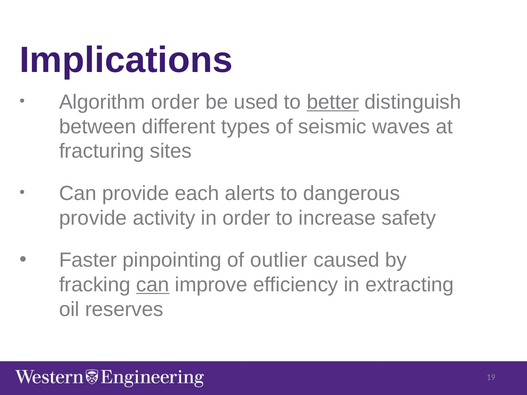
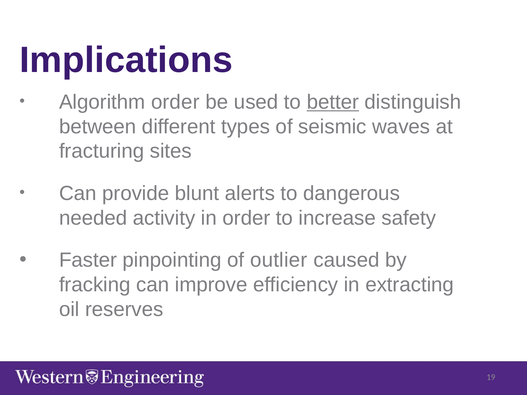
each: each -> blunt (197, 193)
provide: provide -> needed (93, 218)
can underline: present -> none (153, 285)
